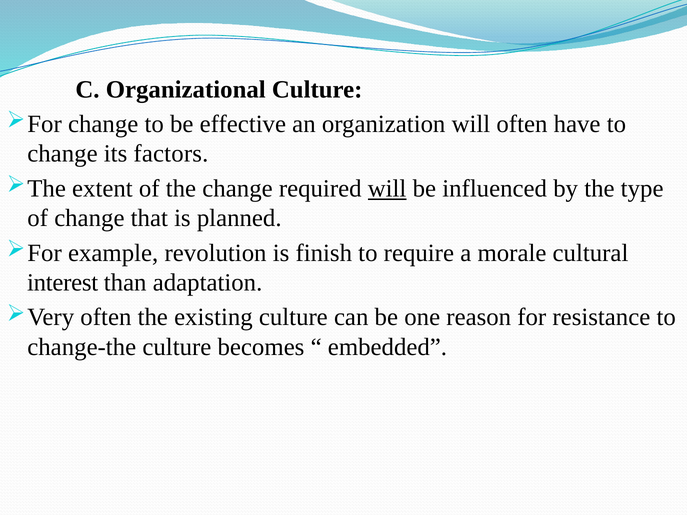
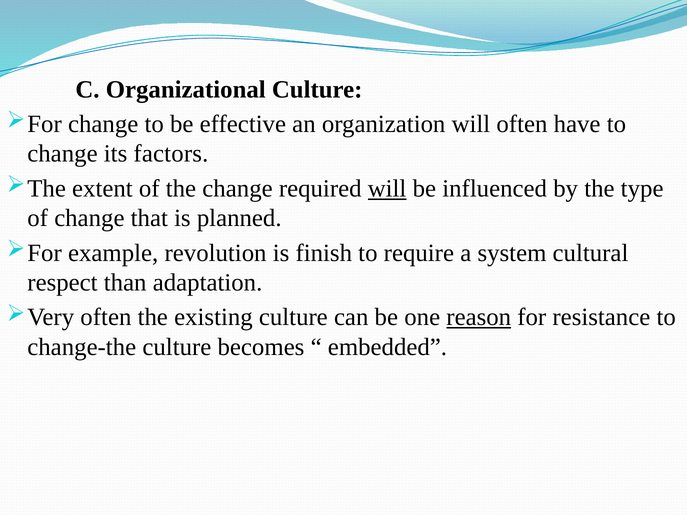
morale: morale -> system (512, 253)
interest: interest -> respect (62, 283)
reason underline: none -> present (479, 317)
